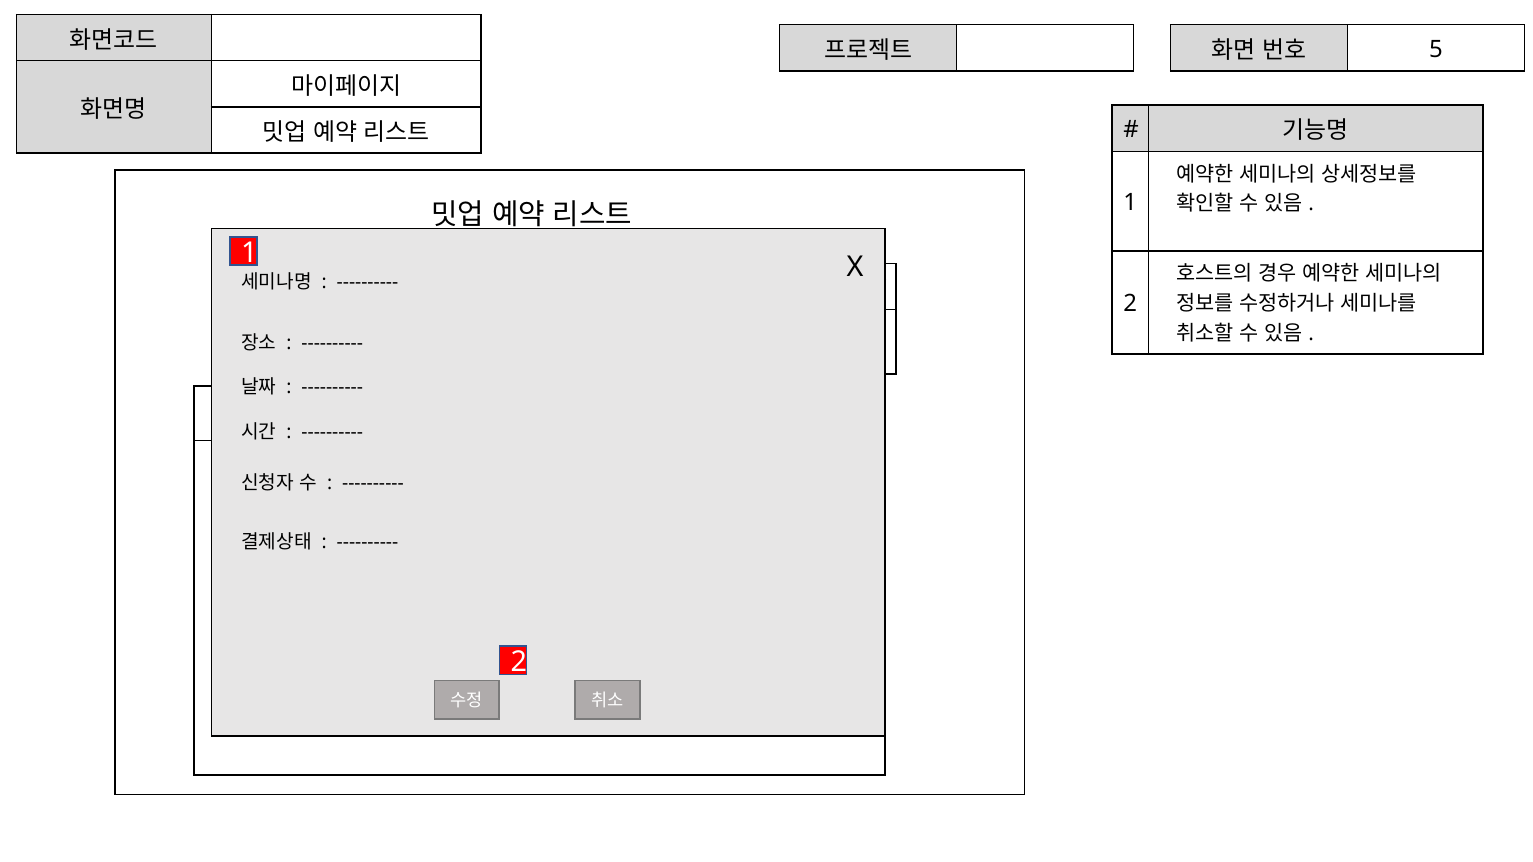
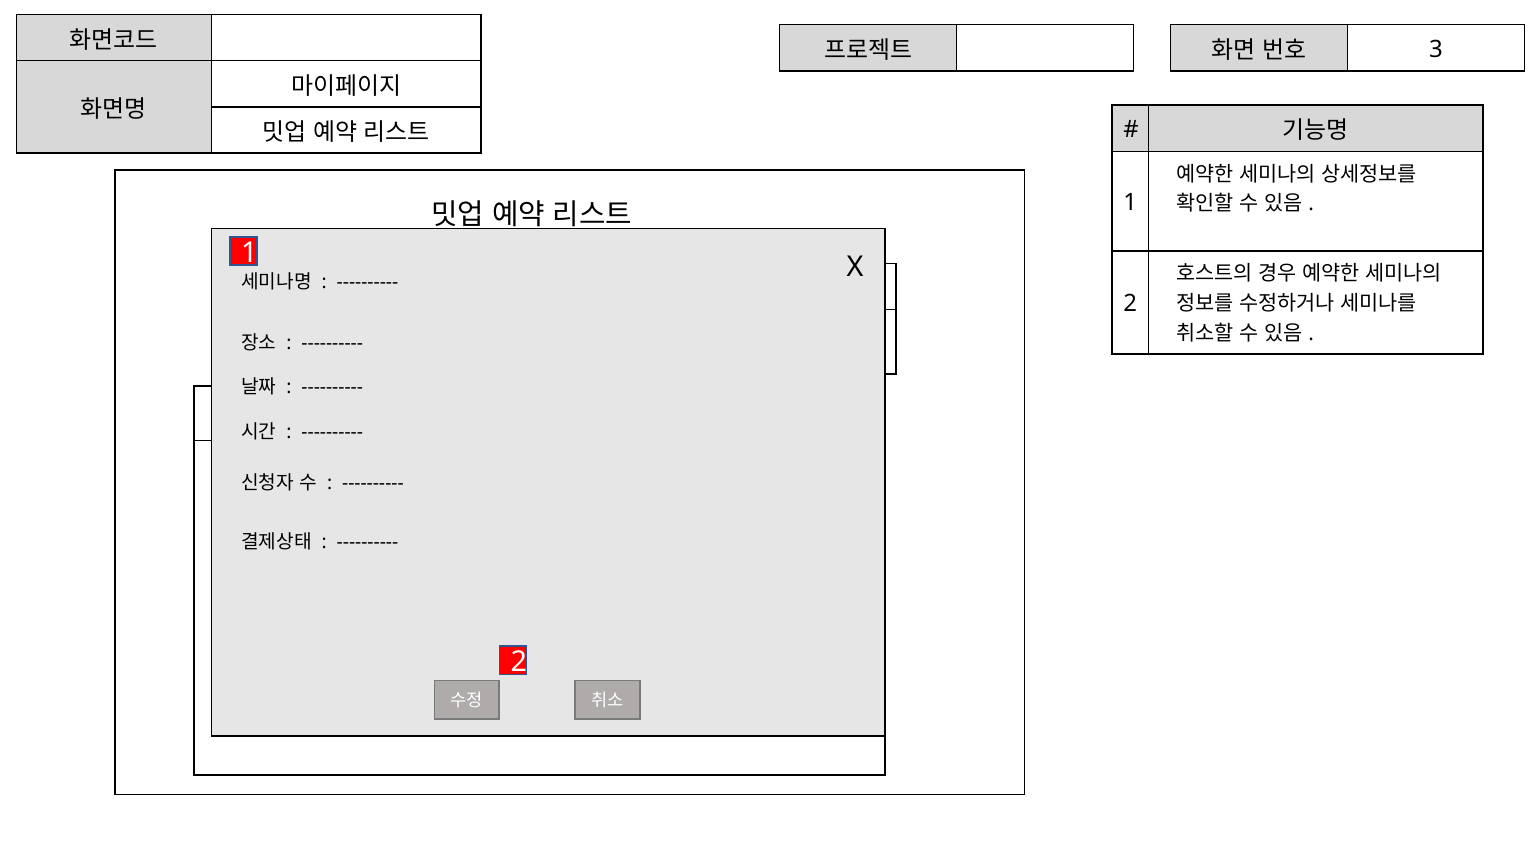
5: 5 -> 3 (1436, 49)
